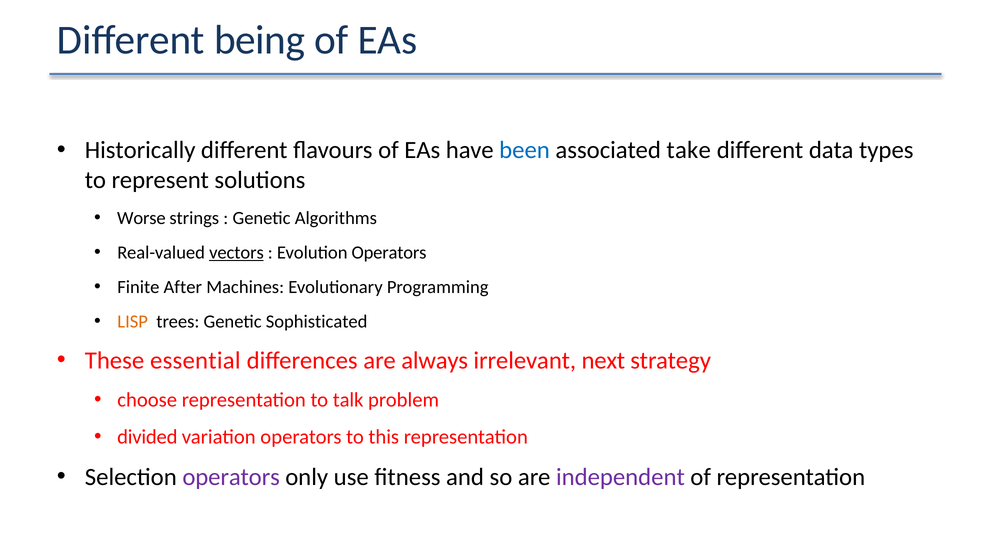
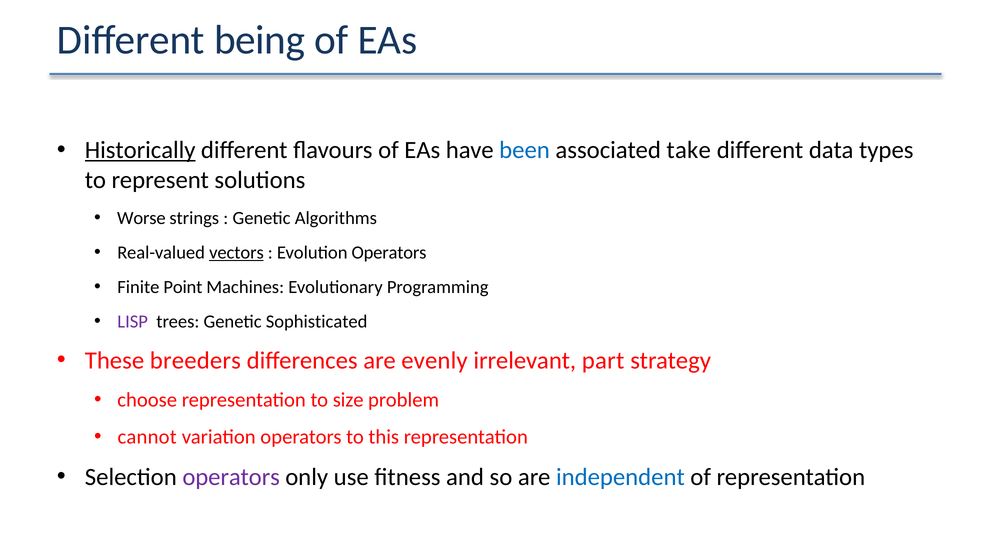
Historically underline: none -> present (140, 150)
After: After -> Point (183, 287)
LISP colour: orange -> purple (133, 322)
essential: essential -> breeders (195, 361)
always: always -> evenly (434, 361)
next: next -> part (603, 361)
talk: talk -> size (348, 400)
divided: divided -> cannot (147, 437)
independent colour: purple -> blue (620, 477)
